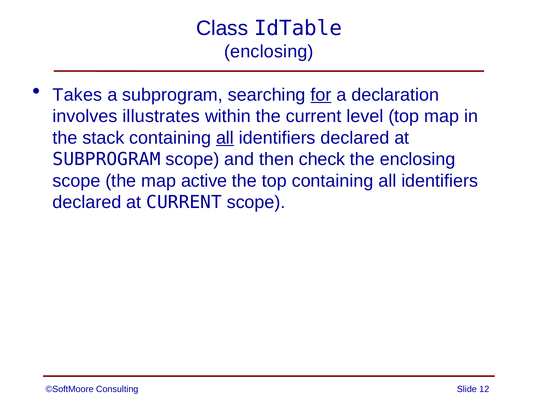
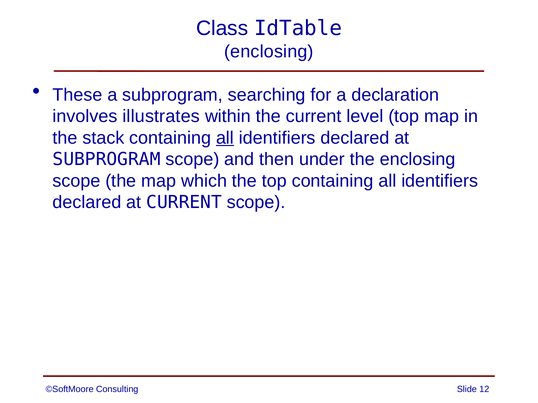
Takes: Takes -> These (77, 95)
for underline: present -> none (321, 95)
check: check -> under (322, 160)
active: active -> which (204, 181)
